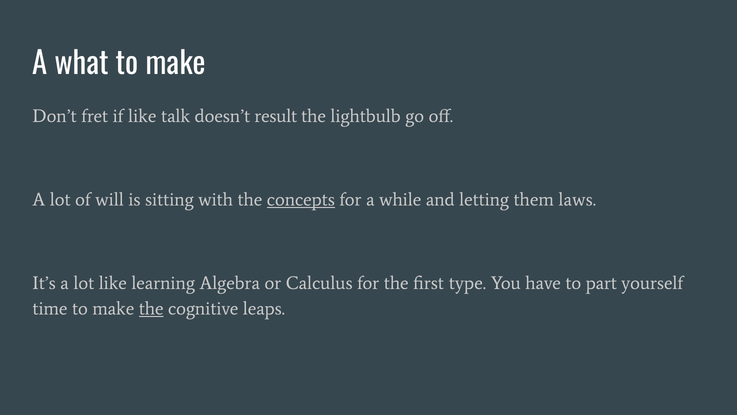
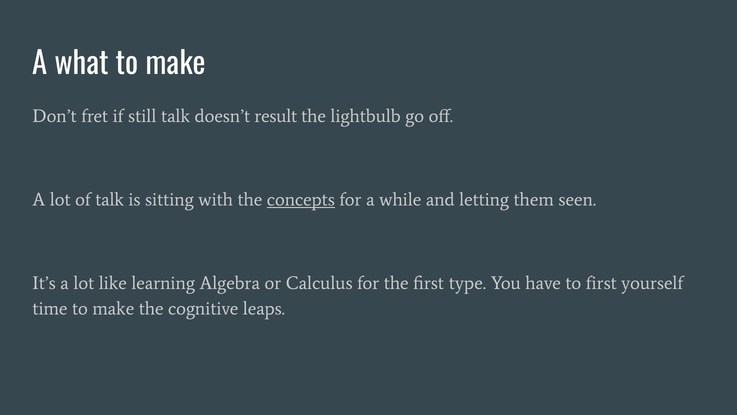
if like: like -> still (142, 116)
of will: will -> talk (110, 199)
laws: laws -> seen (577, 199)
to part: part -> first (601, 283)
the underline: present -> none (151, 308)
